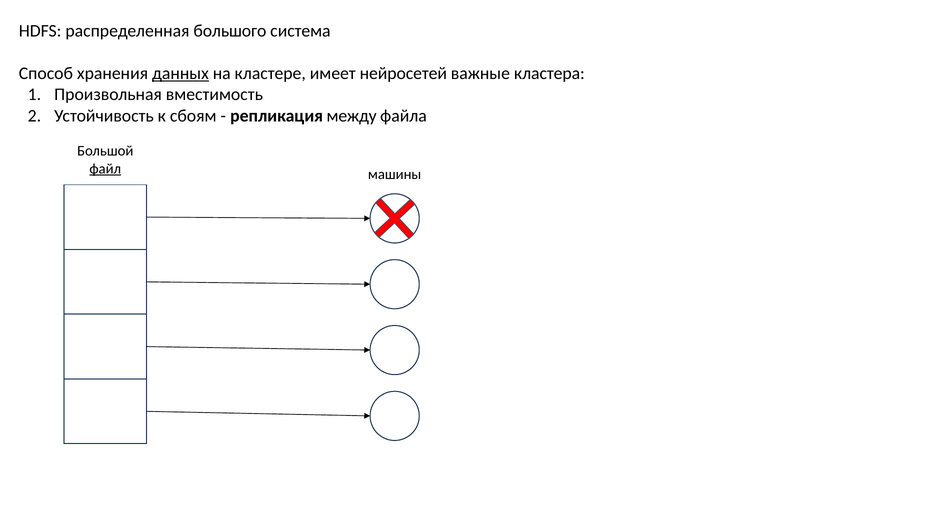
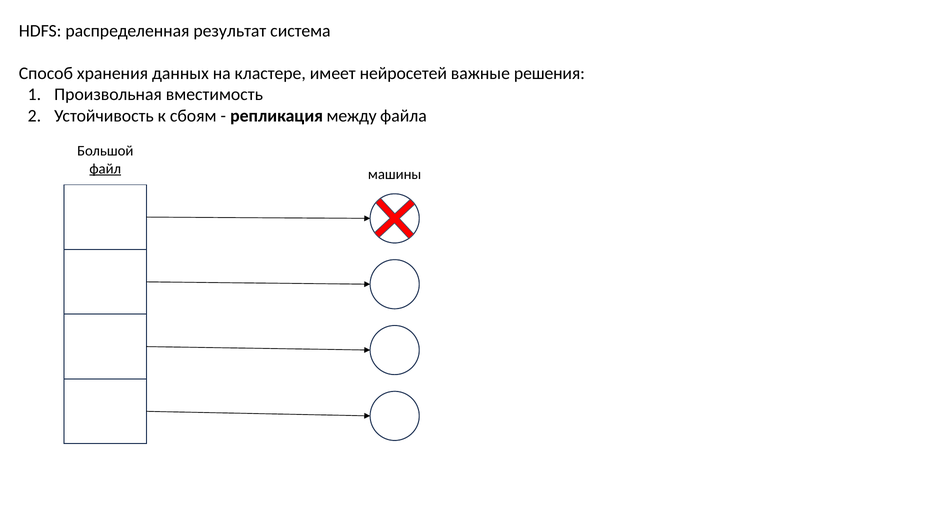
большого: большого -> результат (230, 31)
данных underline: present -> none (180, 73)
кластера: кластера -> решения (549, 73)
